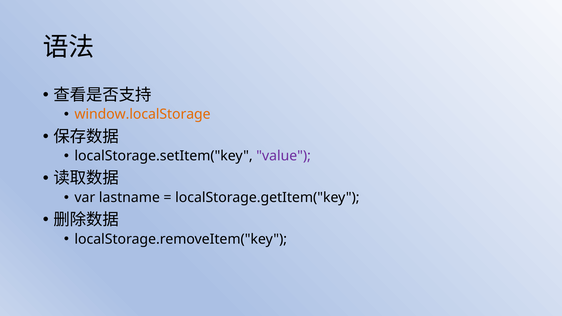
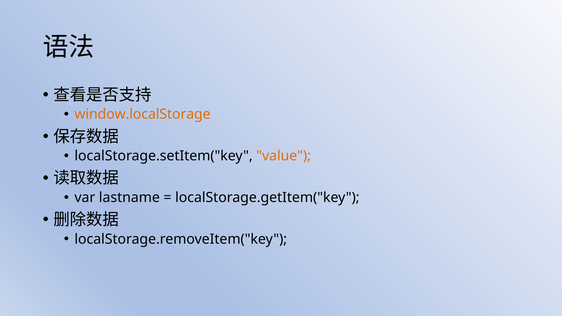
value colour: purple -> orange (284, 156)
